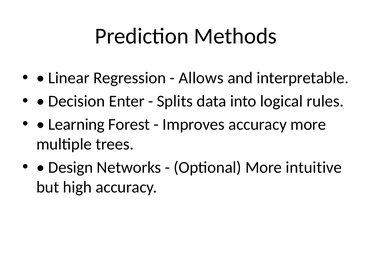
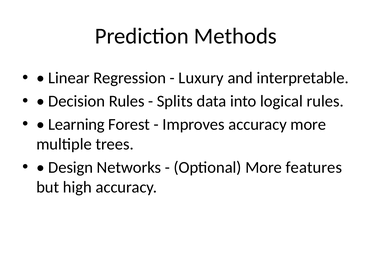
Allows: Allows -> Luxury (201, 78)
Decision Enter: Enter -> Rules (127, 101)
intuitive: intuitive -> features (314, 167)
